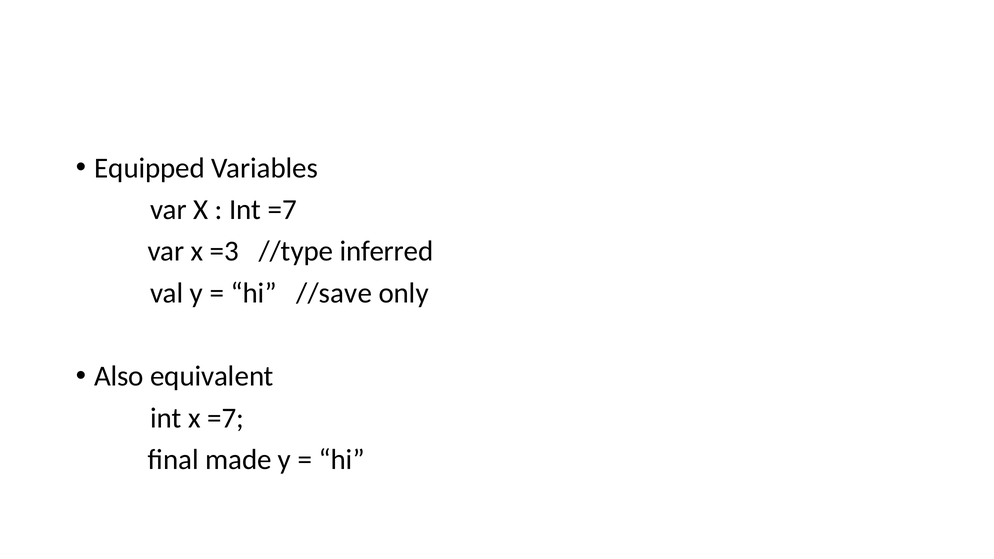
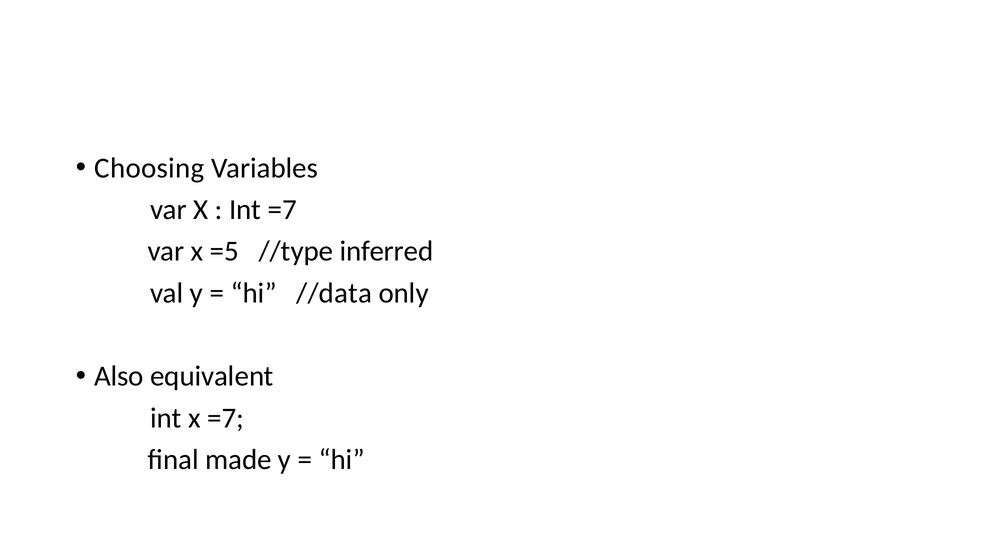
Equipped: Equipped -> Choosing (150, 168)
=3: =3 -> =5 (224, 251)
//save: //save -> //data (334, 293)
